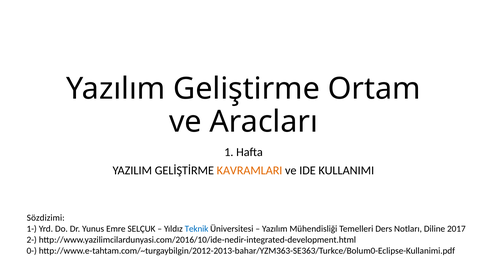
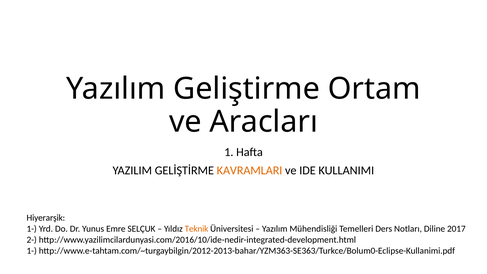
Sözdizimi: Sözdizimi -> Hiyerarşik (46, 218)
Teknik colour: blue -> orange (197, 229)
0-: 0- -> 1- (32, 251)
